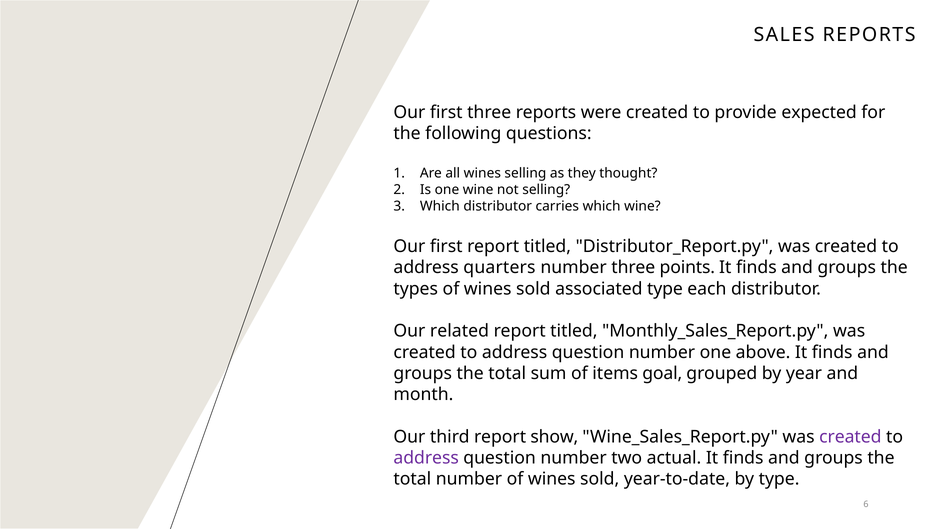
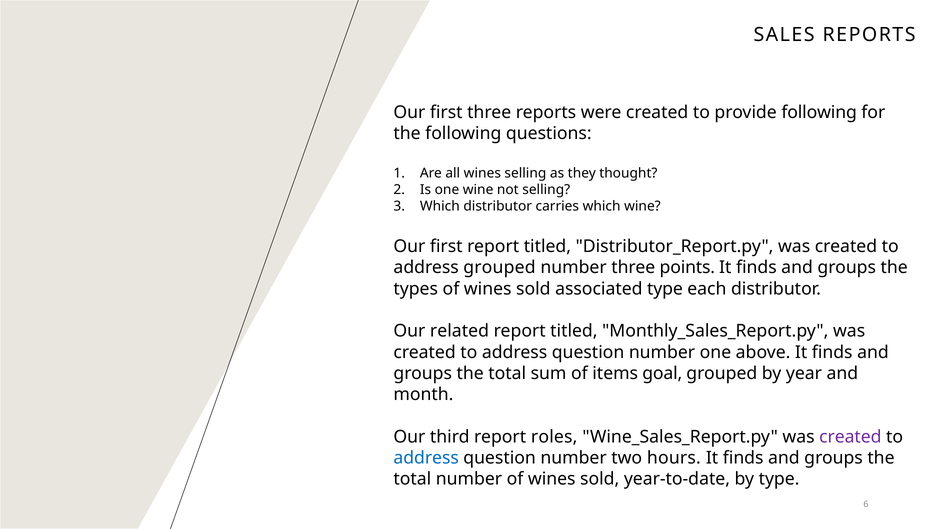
provide expected: expected -> following (819, 112)
address quarters: quarters -> grouped (499, 267)
show: show -> roles (554, 437)
address colour: purple -> blue (426, 458)
actual: actual -> hours (674, 458)
